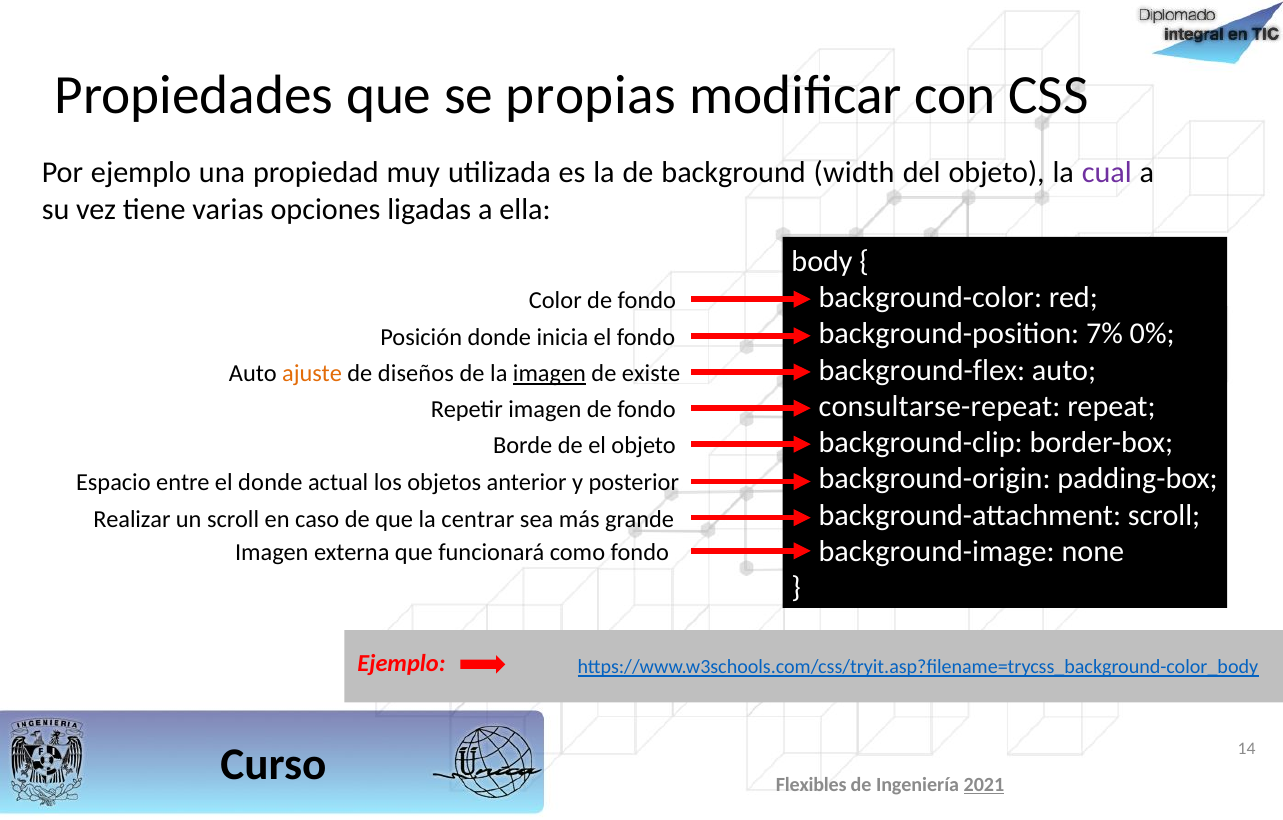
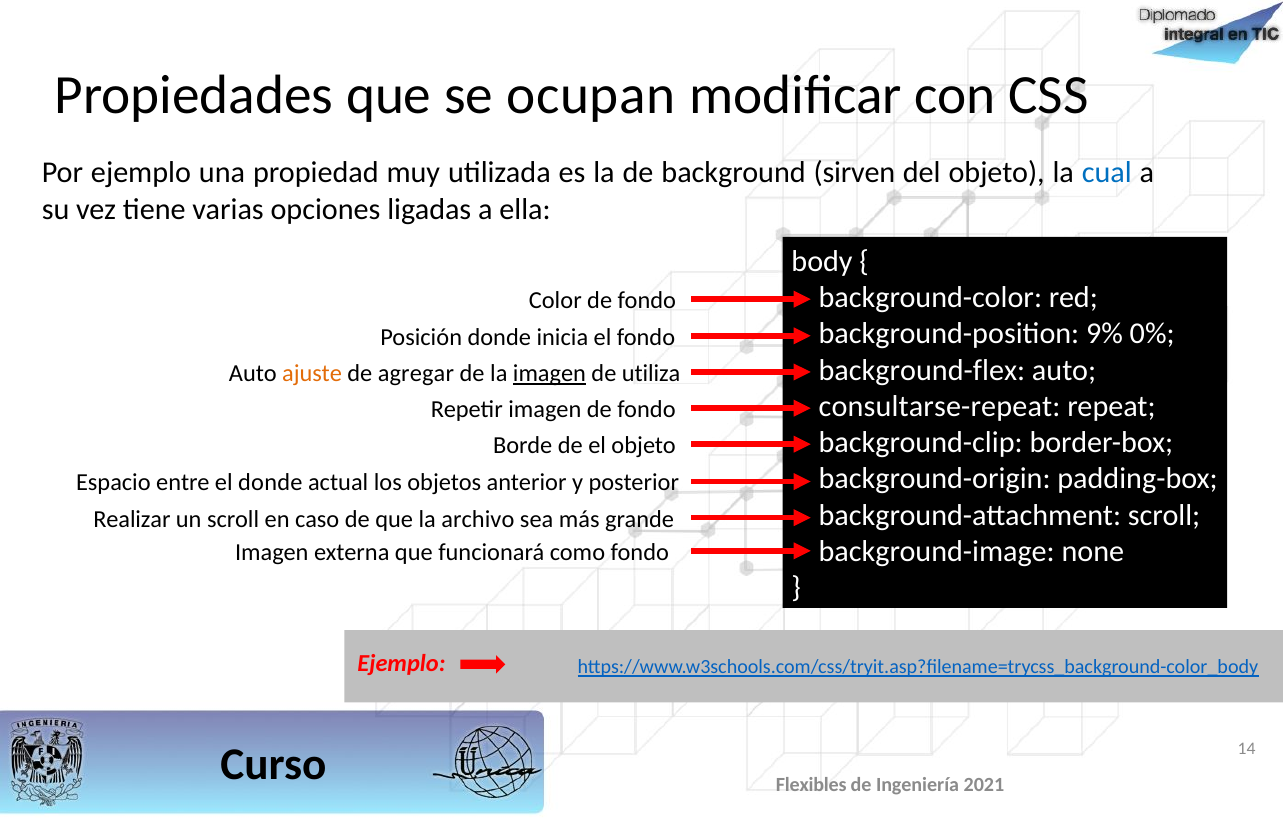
propias: propias -> ocupan (591, 95)
width: width -> sirven (854, 173)
cual colour: purple -> blue (1107, 173)
7%: 7% -> 9% (1105, 334)
diseños: diseños -> agregar (416, 373)
existe: existe -> utiliza (651, 373)
centrar: centrar -> archivo (478, 519)
2021 underline: present -> none (984, 784)
